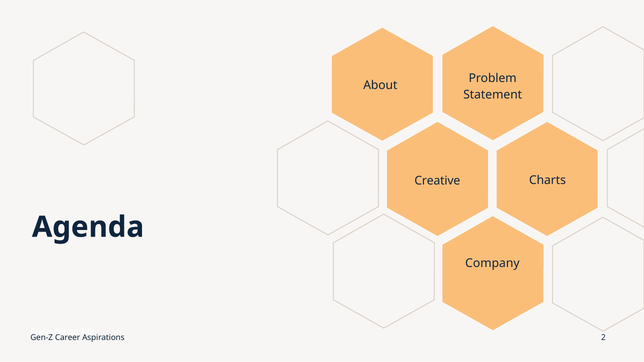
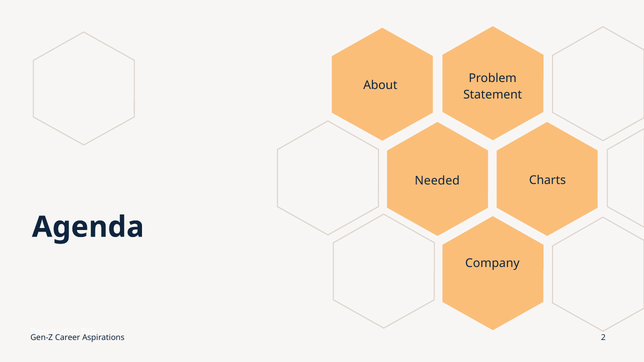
Creative: Creative -> Needed (437, 181)
